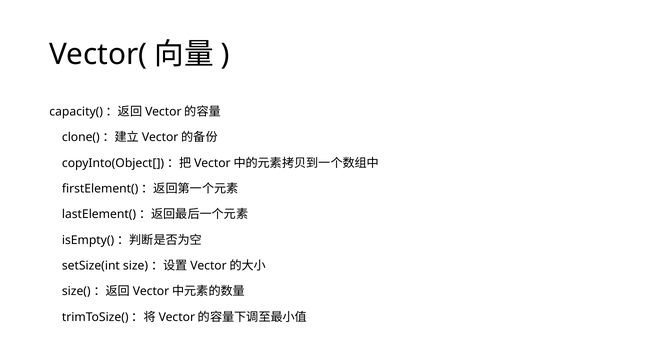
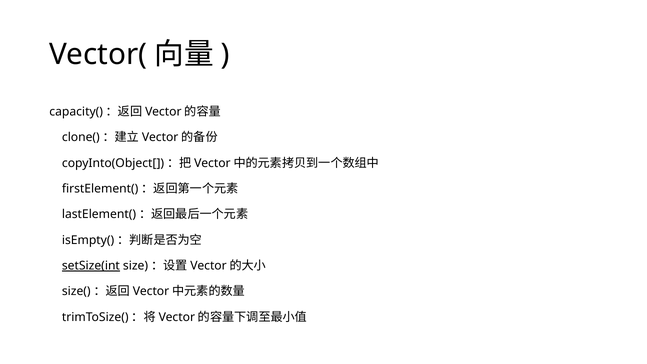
setSize(int underline: none -> present (91, 266)
